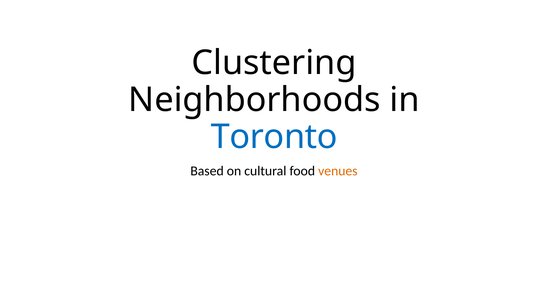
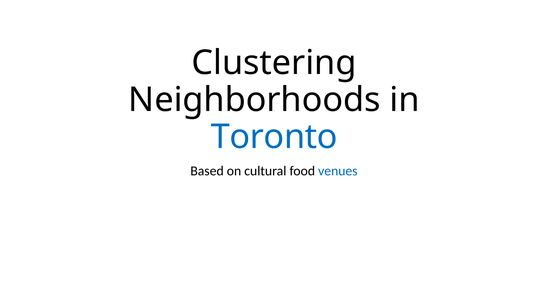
venues colour: orange -> blue (338, 171)
